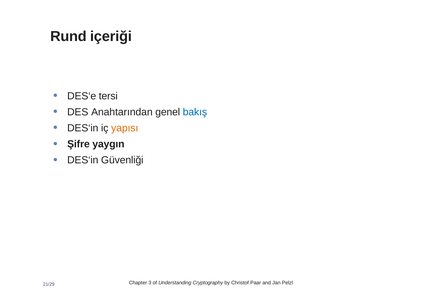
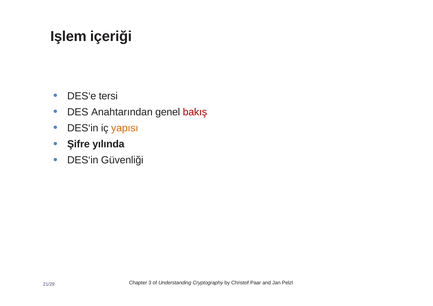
Rund: Rund -> Işlem (68, 36)
bakış colour: blue -> red (195, 112)
yaygın: yaygın -> yılında (108, 144)
